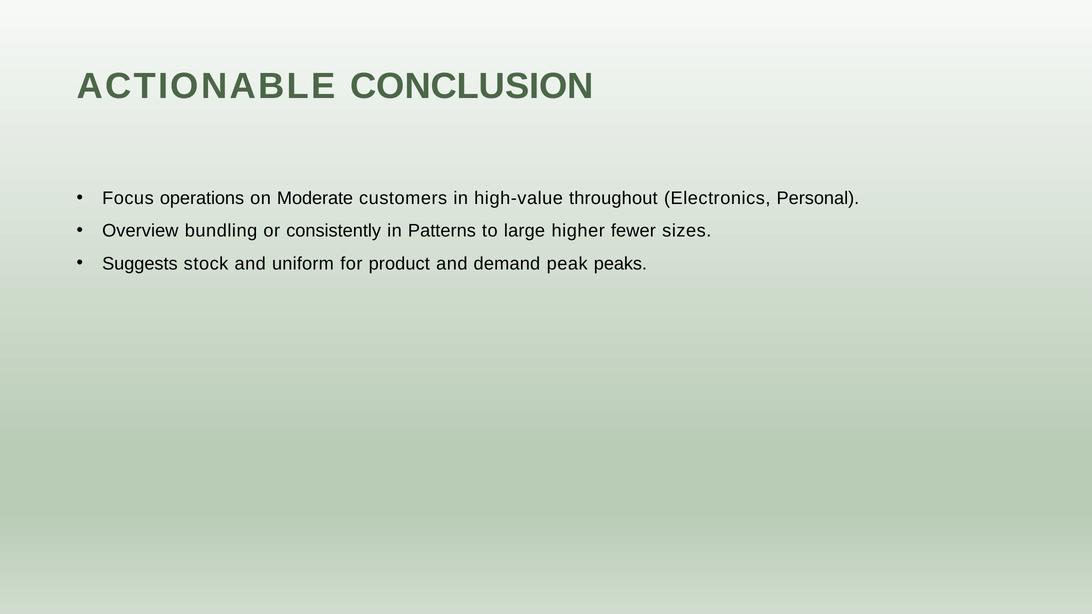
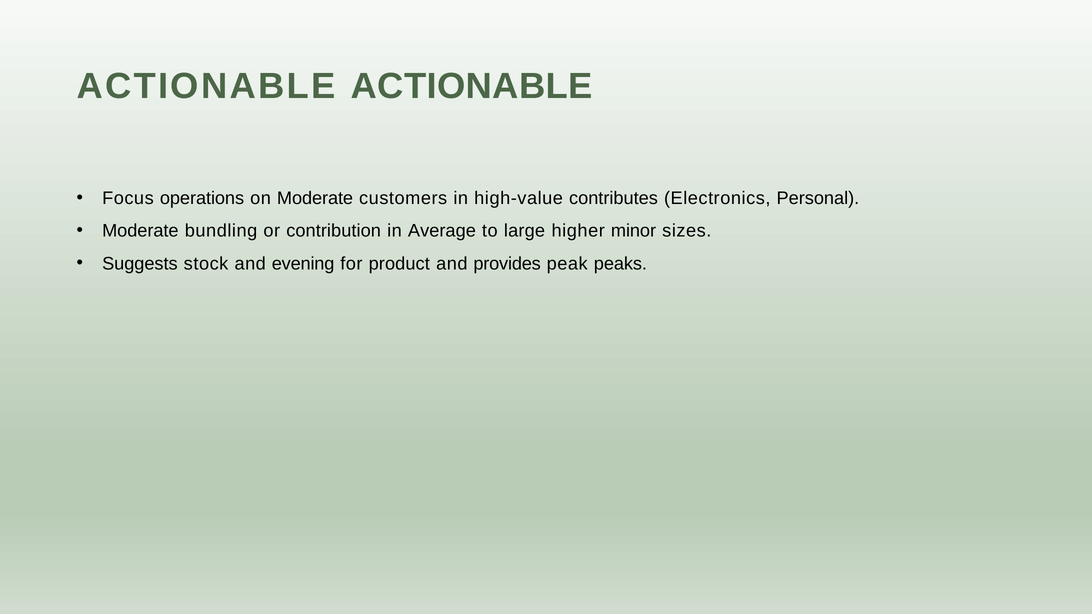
ACTIONABLE CONCLUSION: CONCLUSION -> ACTIONABLE (472, 86)
throughout: throughout -> contributes (613, 198)
Overview: Overview -> Moderate (140, 231)
consistently: consistently -> contribution (334, 231)
Patterns: Patterns -> Average (442, 231)
fewer: fewer -> minor (634, 231)
uniform: uniform -> evening (303, 264)
demand: demand -> provides (507, 264)
